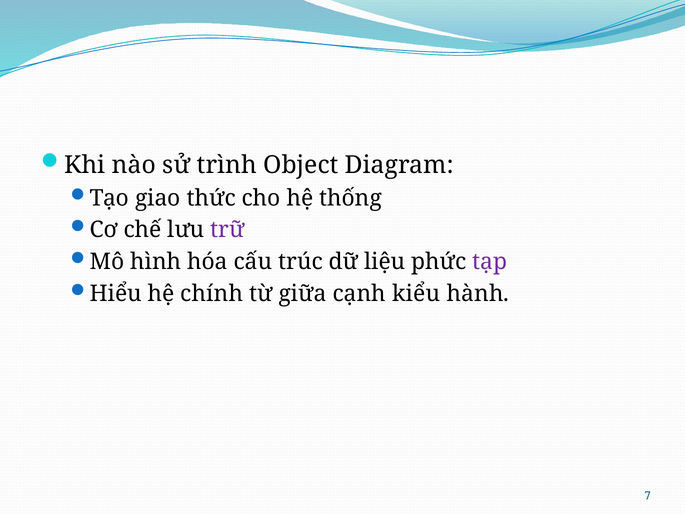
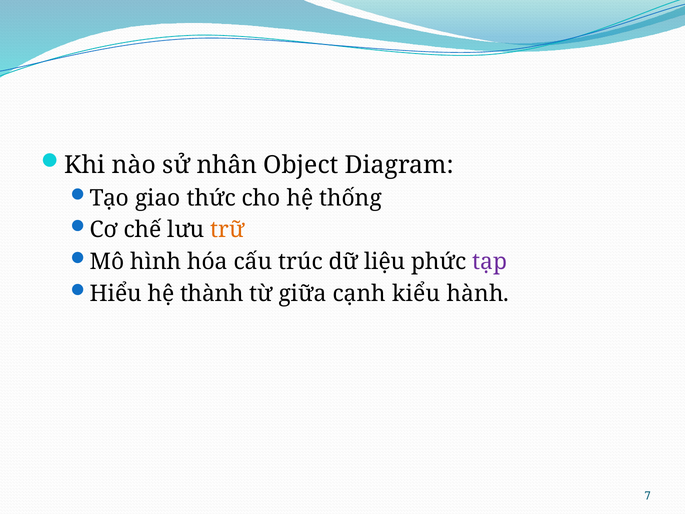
trình: trình -> nhân (227, 165)
trữ colour: purple -> orange (228, 230)
chính: chính -> thành (212, 294)
